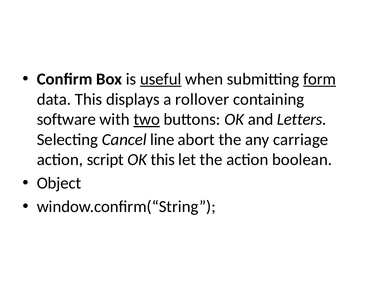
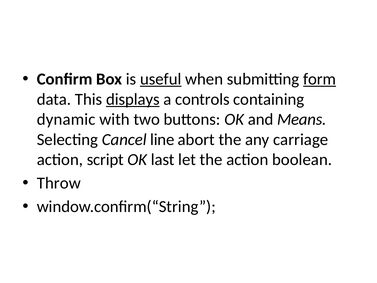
displays underline: none -> present (133, 99)
rollover: rollover -> controls (202, 99)
software: software -> dynamic (66, 119)
two underline: present -> none (147, 119)
Letters: Letters -> Means (302, 119)
OK this: this -> last (163, 160)
Object: Object -> Throw (59, 183)
